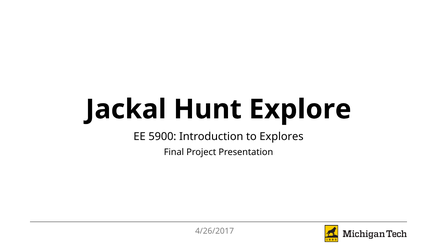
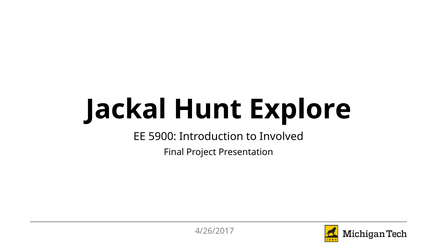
Explores: Explores -> Involved (281, 137)
